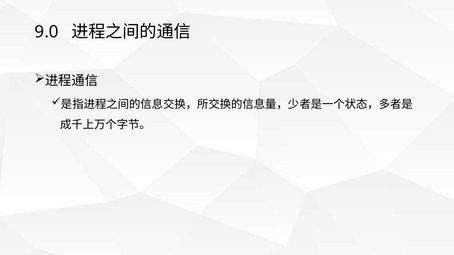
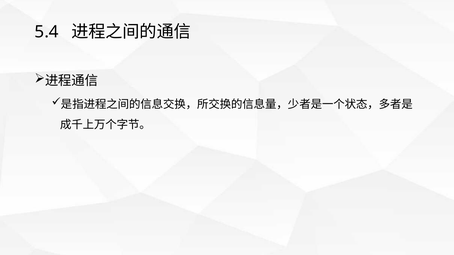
9.0: 9.0 -> 5.4 (47, 32)
